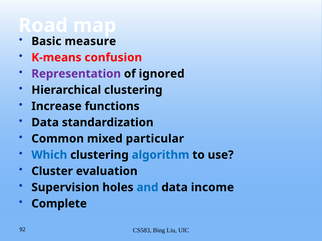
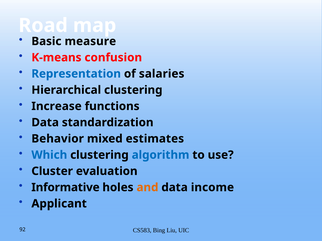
Representation colour: purple -> blue (76, 74)
ignored: ignored -> salaries (162, 74)
Common: Common -> Behavior (58, 139)
particular: particular -> estimates (155, 139)
Supervision: Supervision -> Informative (65, 188)
and colour: blue -> orange (147, 188)
Complete: Complete -> Applicant (59, 204)
